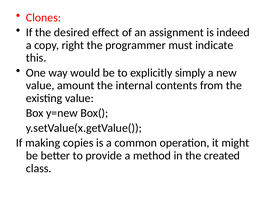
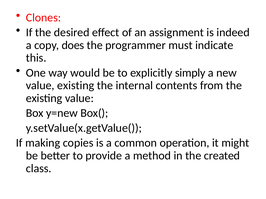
right: right -> does (73, 45)
value amount: amount -> existing (76, 86)
